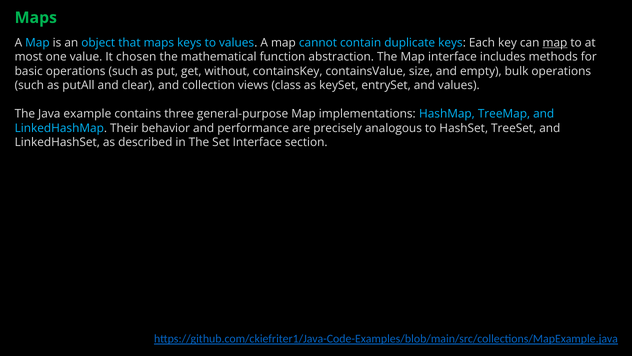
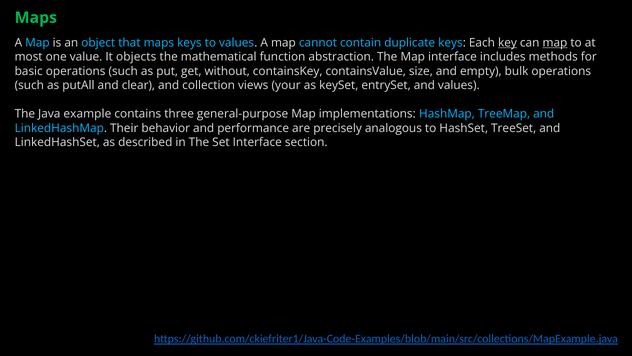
key underline: none -> present (507, 43)
chosen: chosen -> objects (136, 57)
class: class -> your (286, 85)
